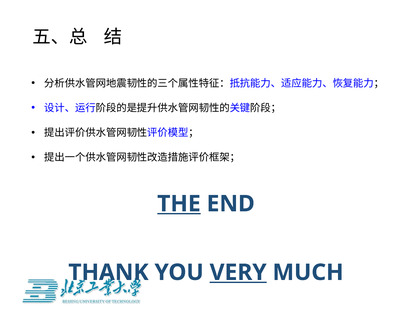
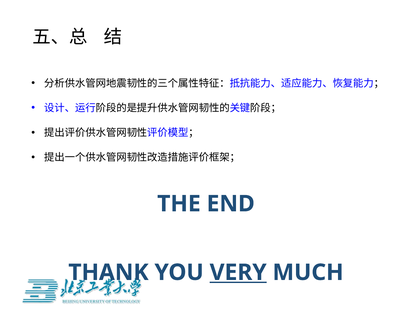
THE underline: present -> none (179, 204)
